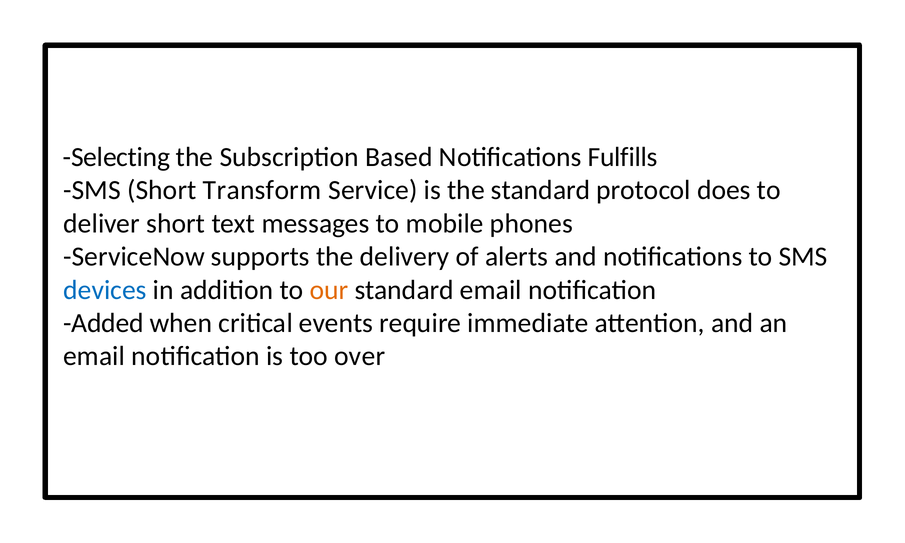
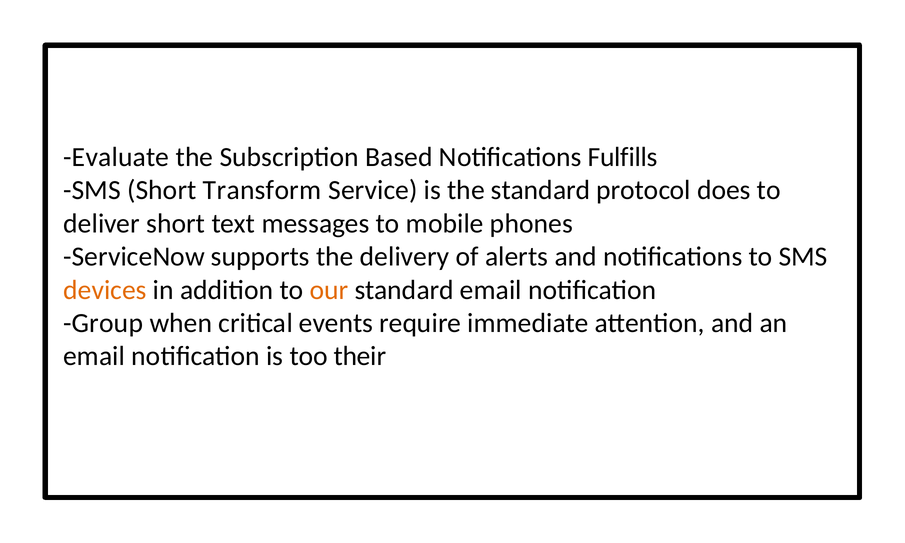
Selecting: Selecting -> Evaluate (116, 157)
devices colour: blue -> orange (105, 290)
Added: Added -> Group (103, 323)
over: over -> their (360, 356)
